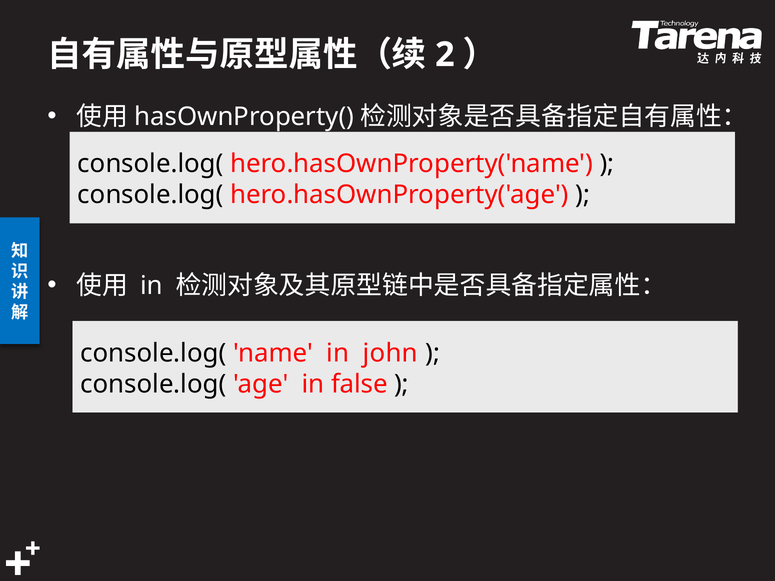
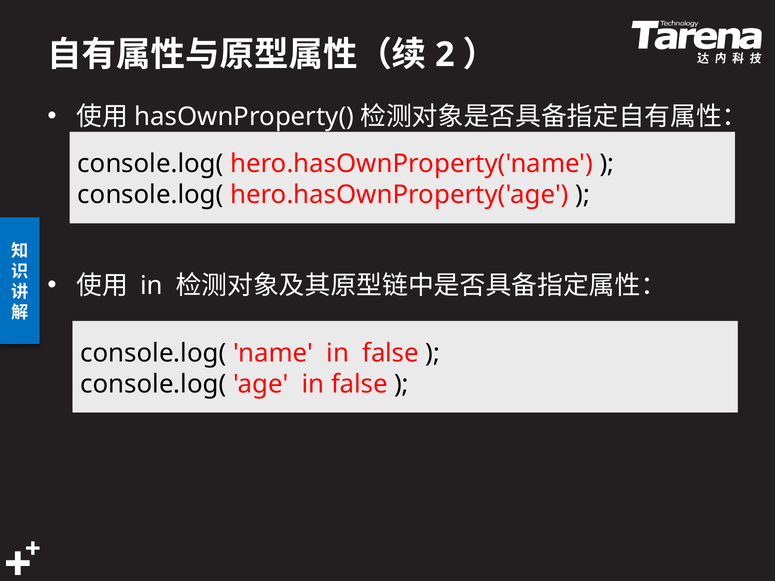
name in john: john -> false (391, 353)
